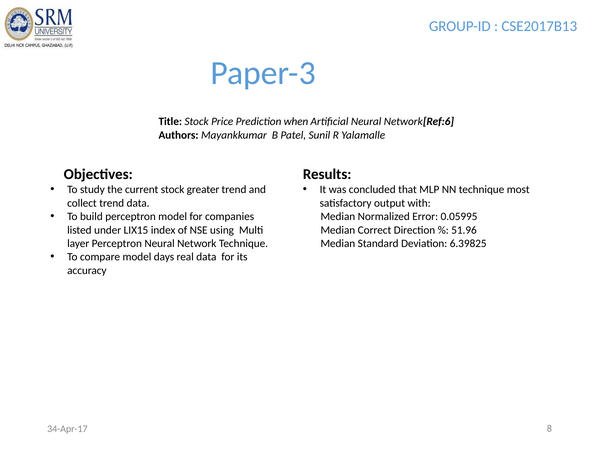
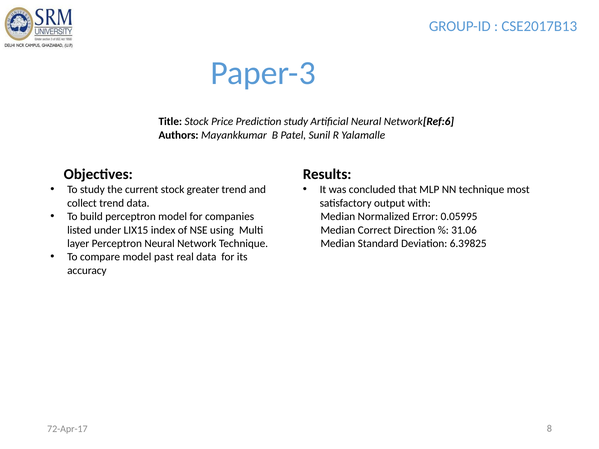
Prediction when: when -> study (296, 122)
51.96: 51.96 -> 31.06 (464, 230)
days: days -> past (164, 257)
34-Apr-17: 34-Apr-17 -> 72-Apr-17 (67, 429)
